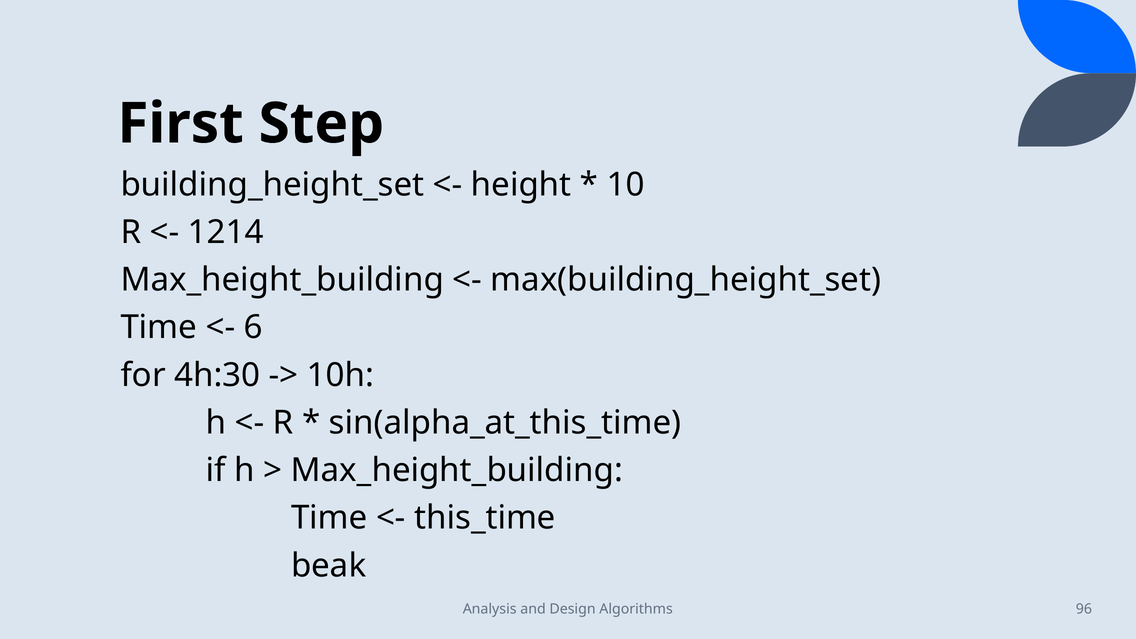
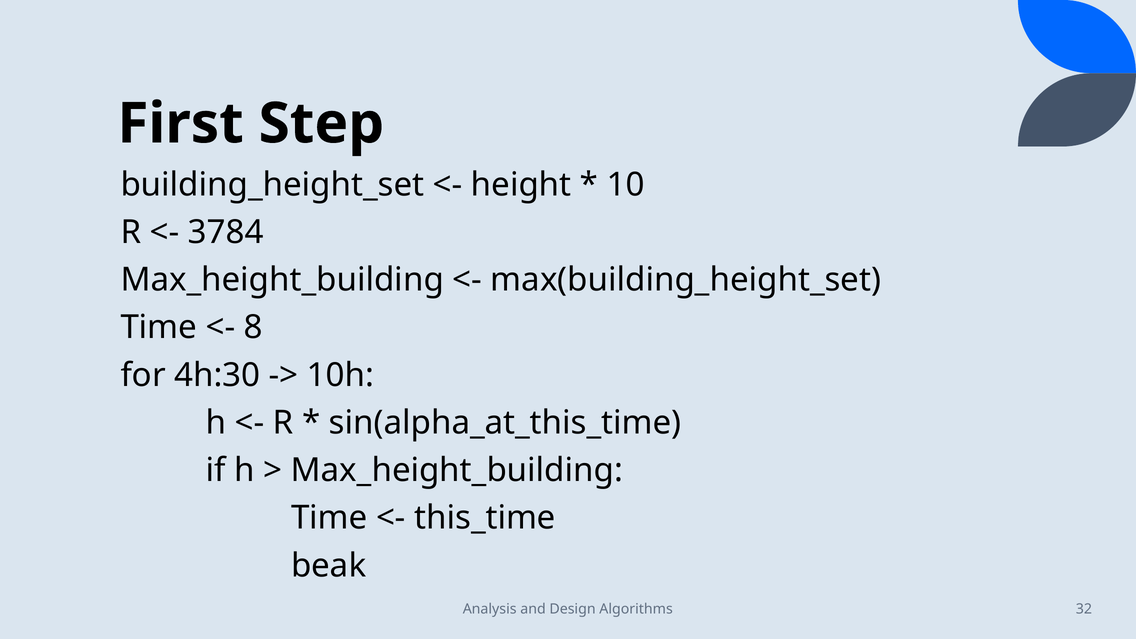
1214: 1214 -> 3784 (226, 232)
6: 6 -> 8 (253, 328)
96: 96 -> 32 (1084, 609)
